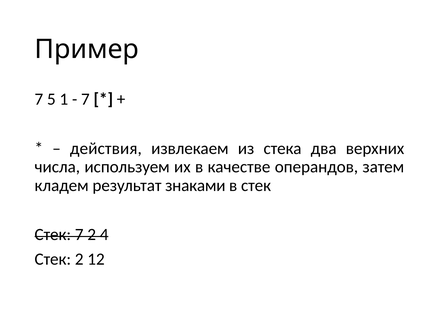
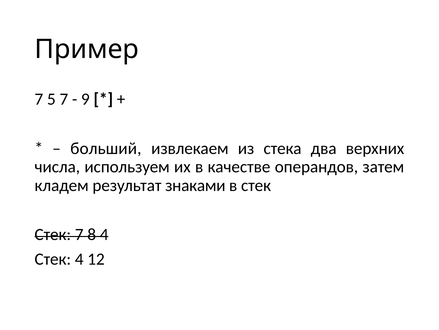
5 1: 1 -> 7 (64, 99)
7: 7 -> 9 (85, 99)
действия: действия -> больший (106, 148)
7 2: 2 -> 8 (92, 234)
Стек 2: 2 -> 4 (79, 259)
